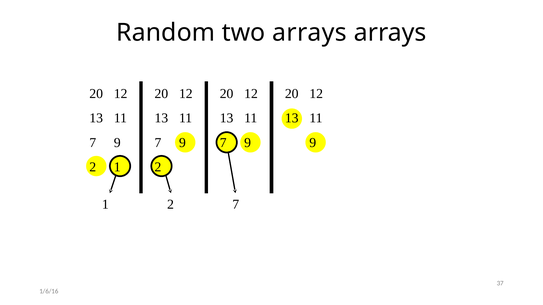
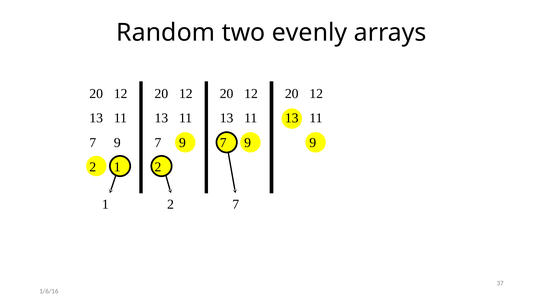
two arrays: arrays -> evenly (310, 33)
